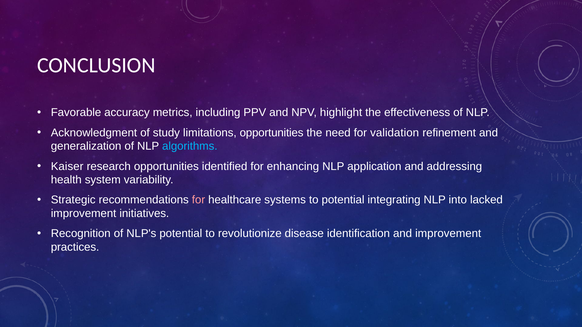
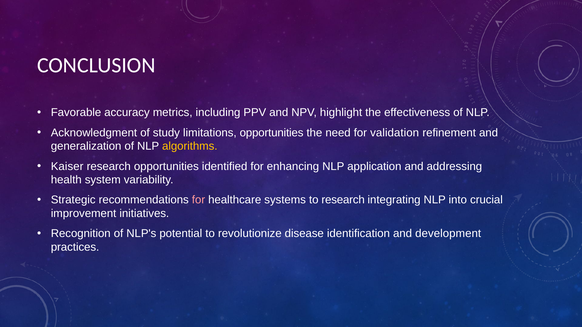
algorithms colour: light blue -> yellow (190, 146)
to potential: potential -> research (343, 200)
lacked: lacked -> crucial (486, 200)
and improvement: improvement -> development (448, 234)
